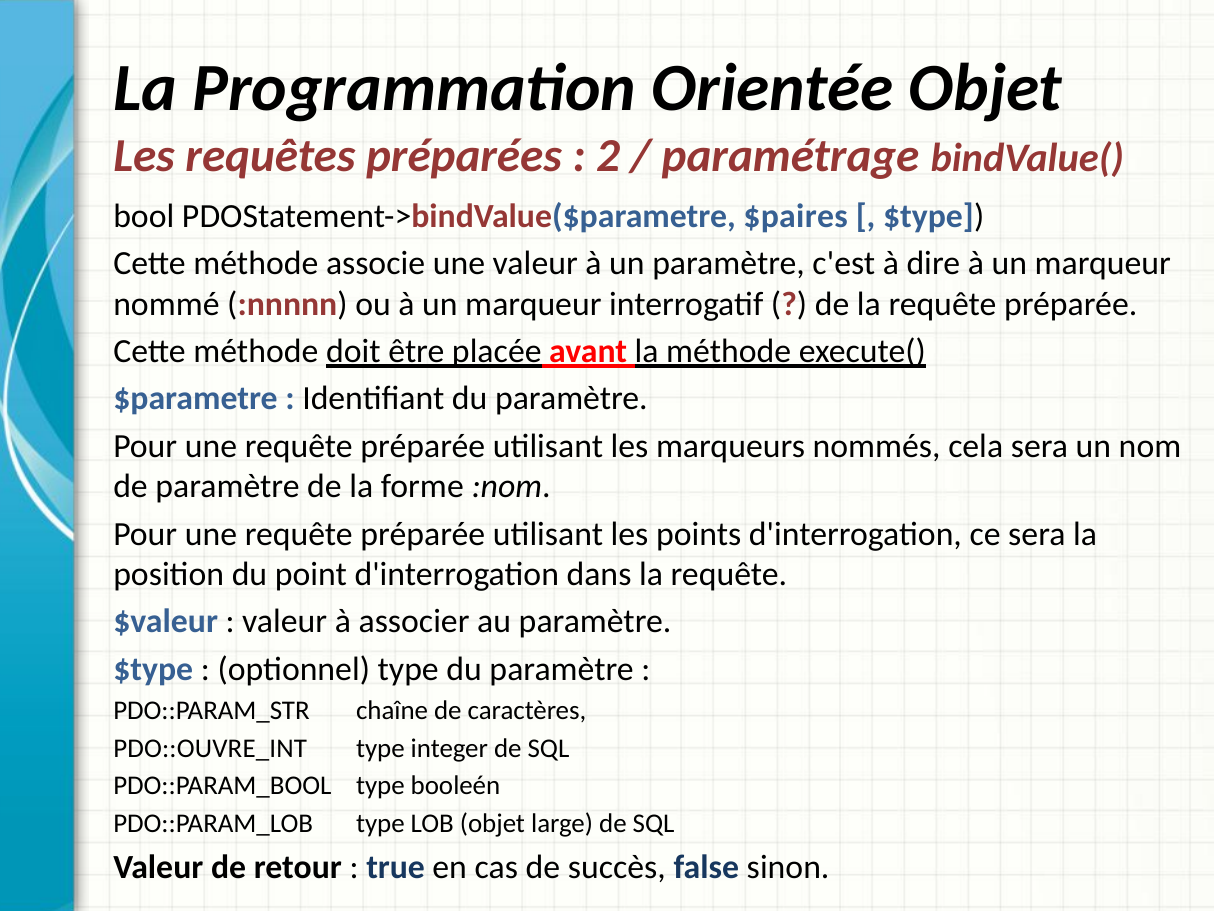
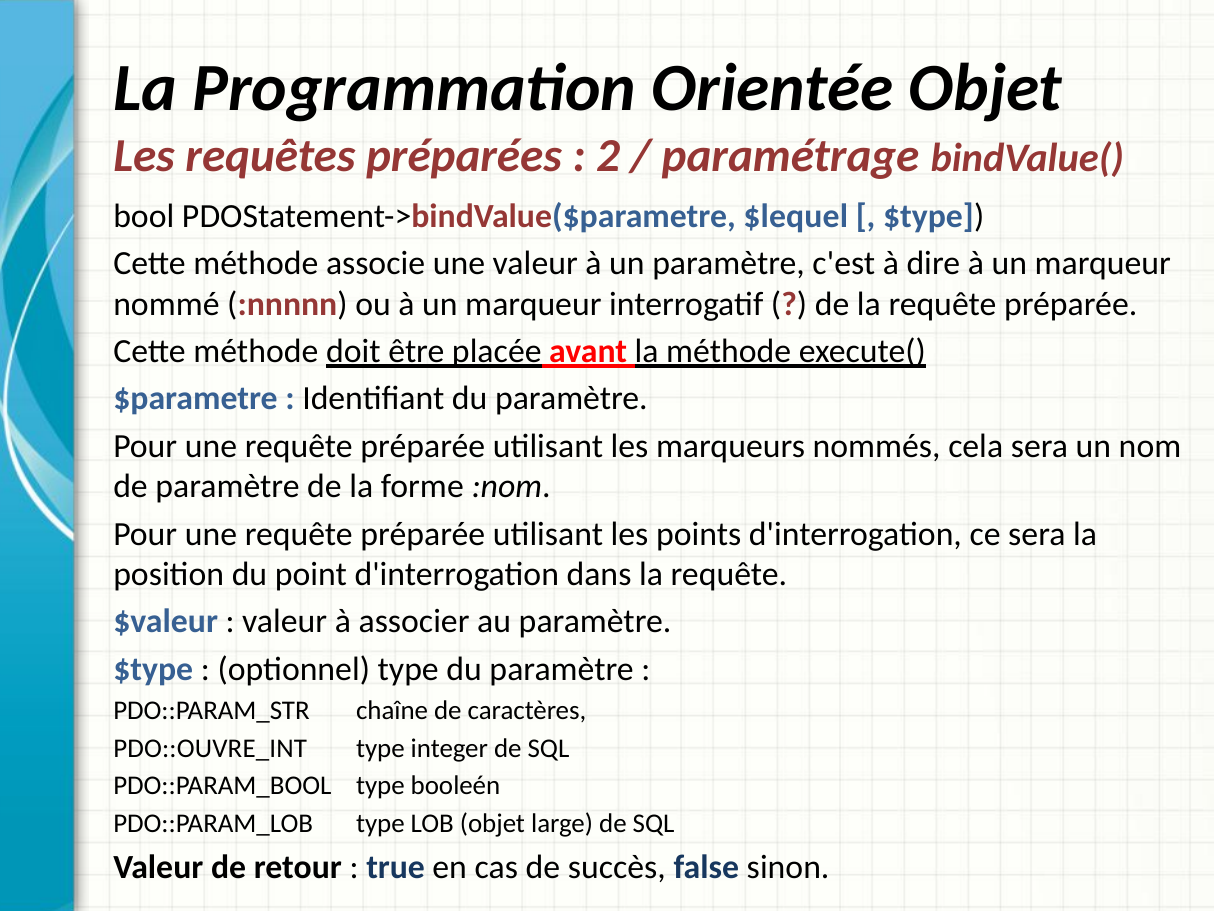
$paires: $paires -> $lequel (796, 216)
